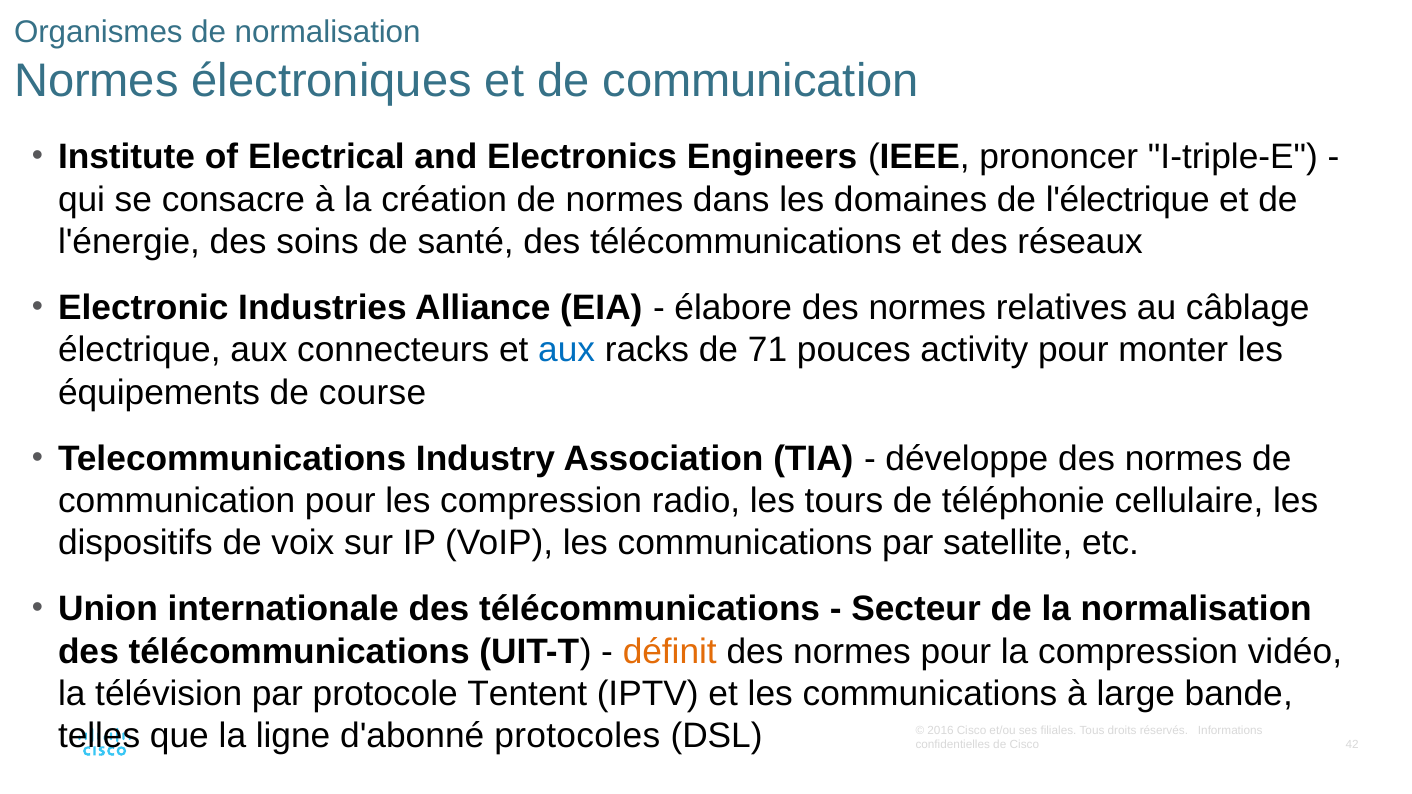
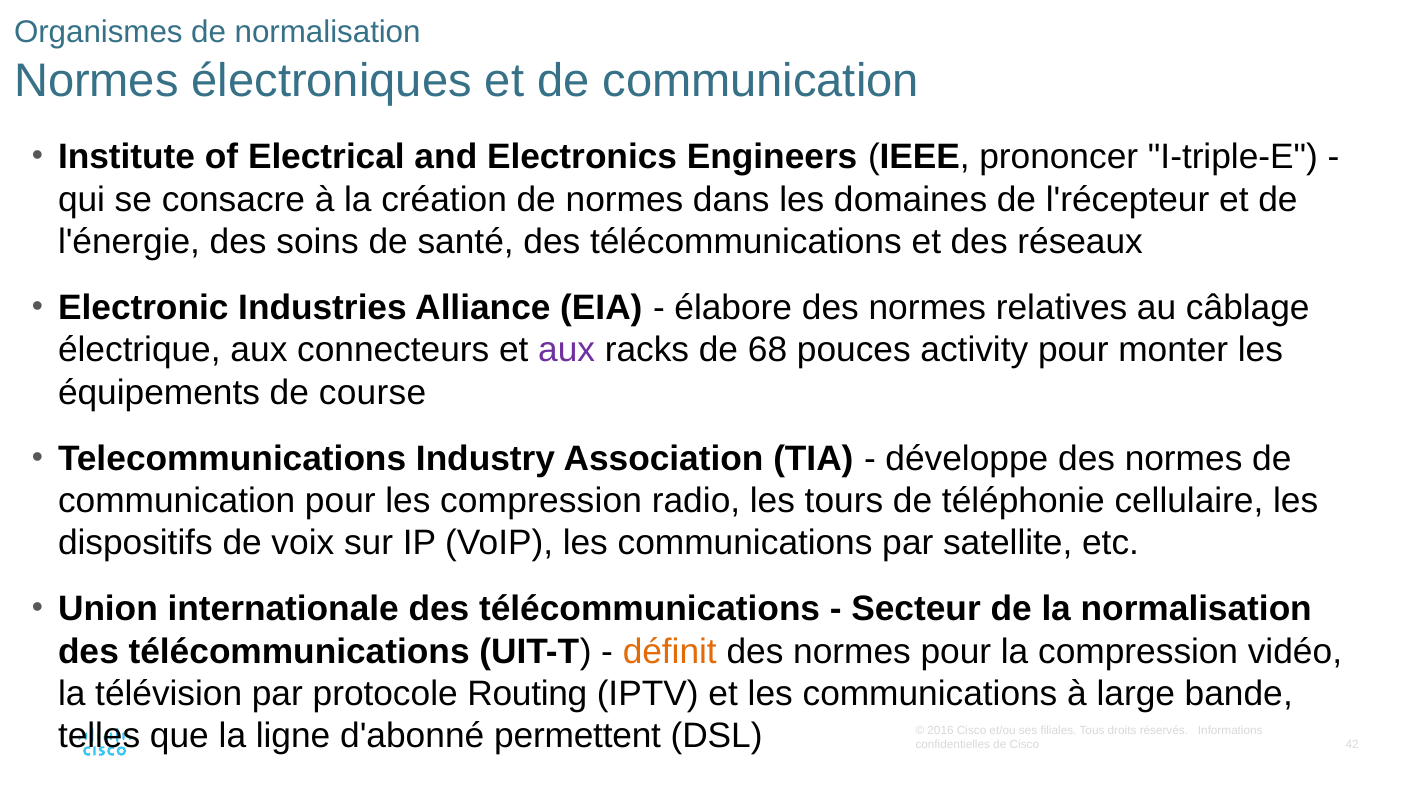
l'électrique: l'électrique -> l'récepteur (1128, 200)
aux colour: blue -> purple (567, 350)
71: 71 -> 68 (768, 350)
Tentent: Tentent -> Routing (527, 694)
protocoles: protocoles -> permettent (578, 736)
